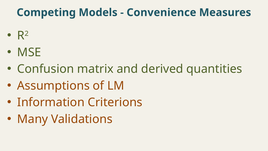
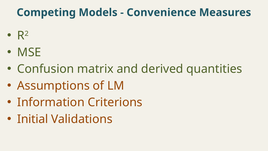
Many: Many -> Initial (33, 119)
